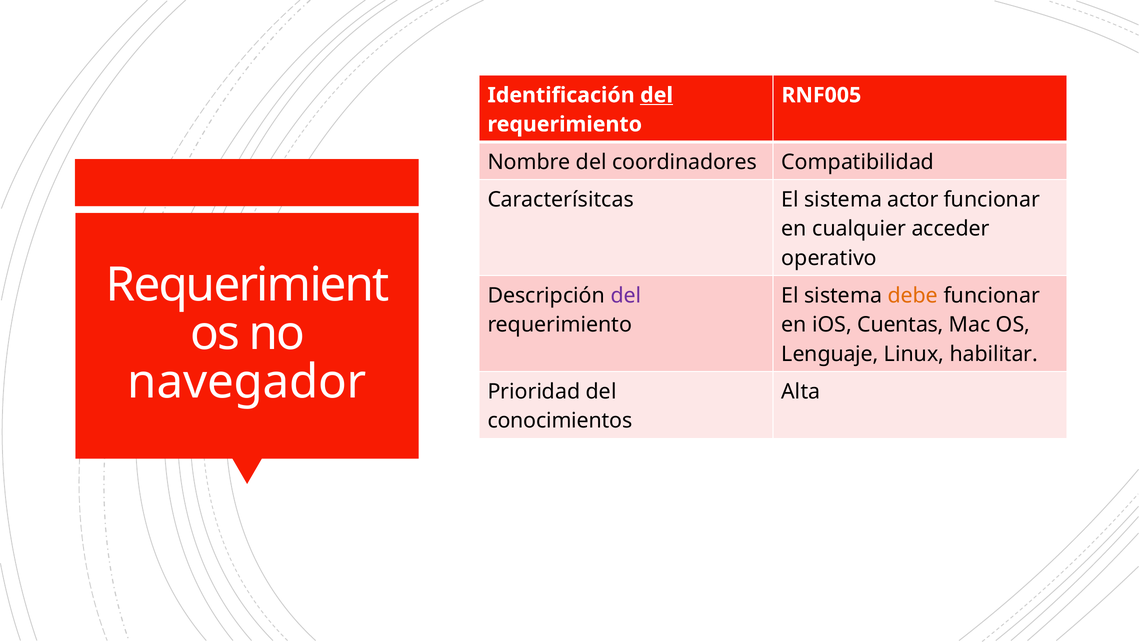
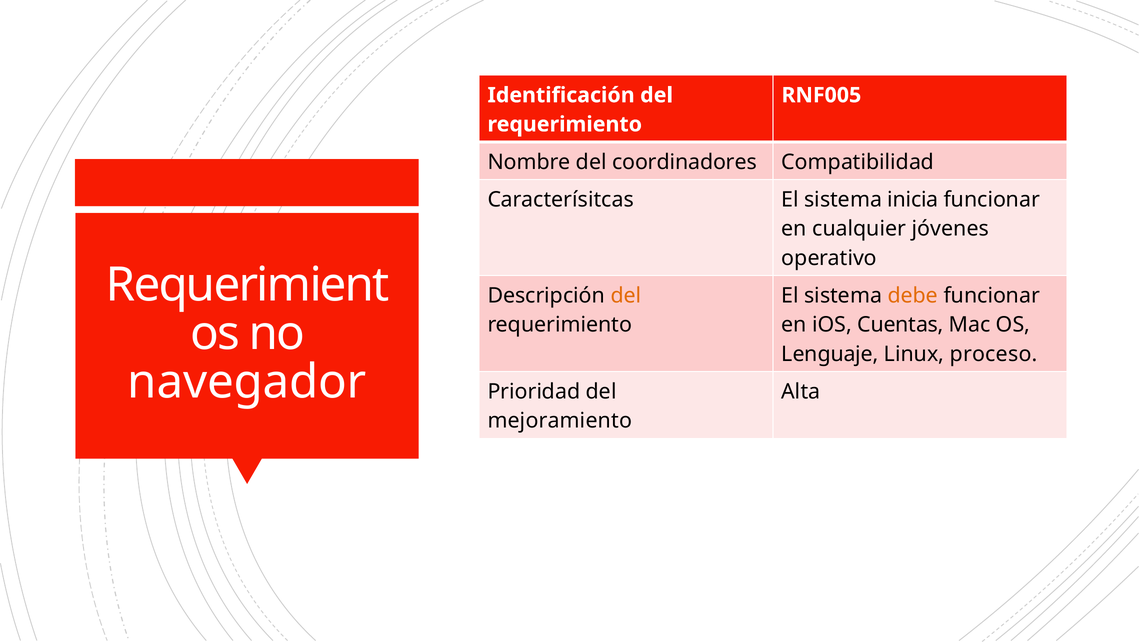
del underline: present -> none (657, 95)
actor: actor -> inicia (913, 200)
acceder: acceder -> jóvenes (950, 229)
del colour: purple -> orange (626, 296)
habilitar: habilitar -> proceso (994, 354)
conocimientos: conocimientos -> mejoramiento (560, 421)
